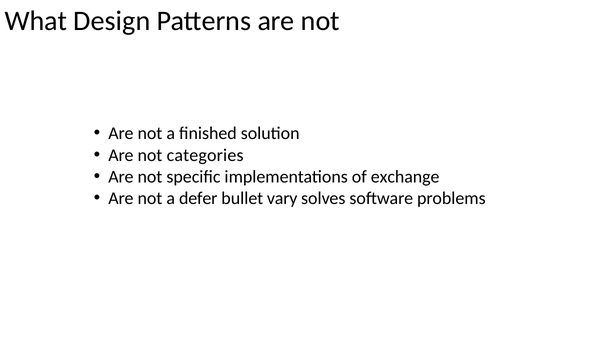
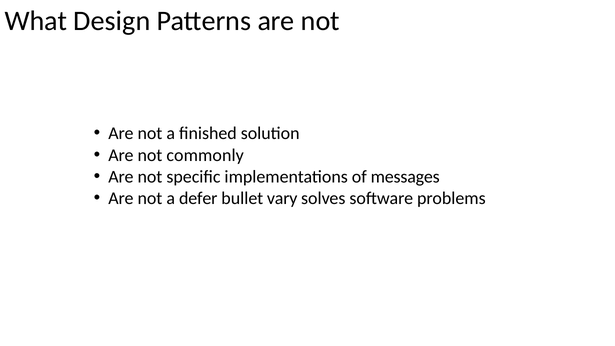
categories: categories -> commonly (205, 155)
exchange: exchange -> messages (405, 177)
